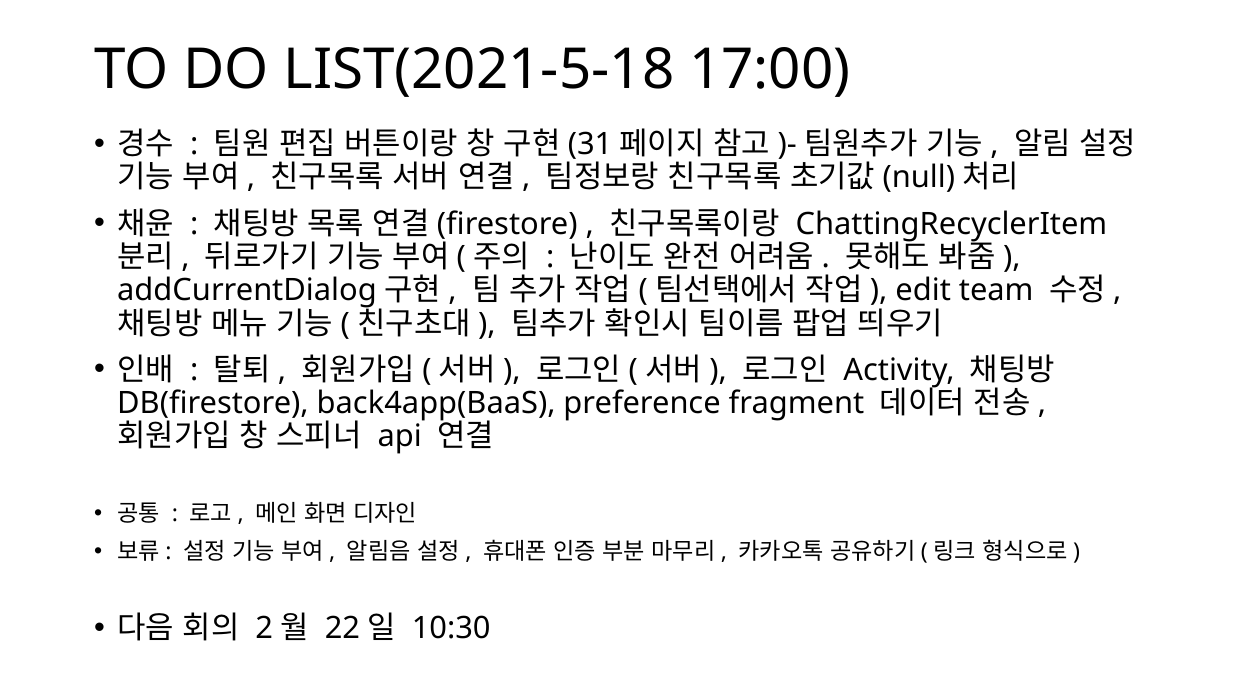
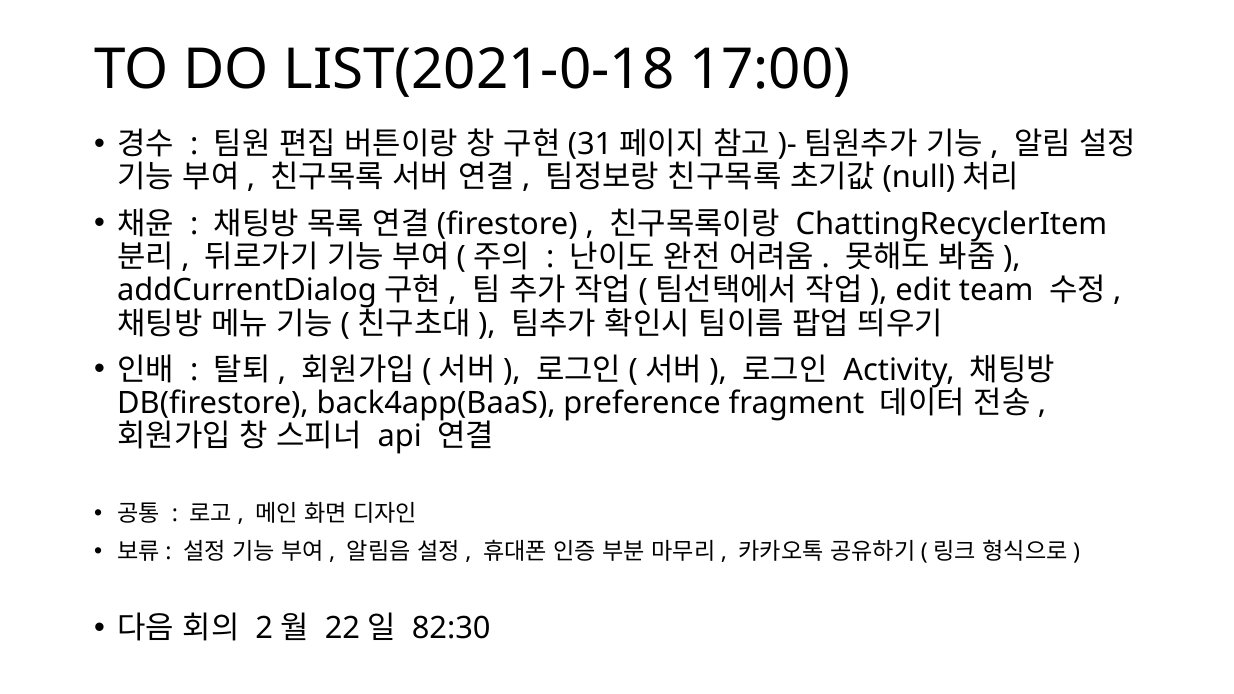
LIST(2021-5-18: LIST(2021-5-18 -> LIST(2021-0-18 (479, 70)
10:30: 10:30 -> 82:30 (451, 629)
